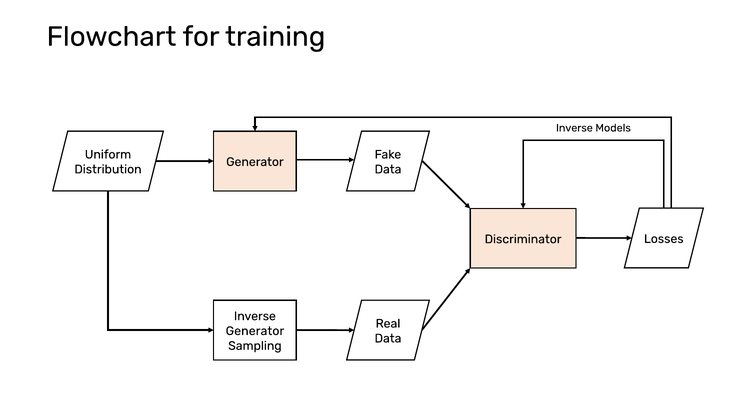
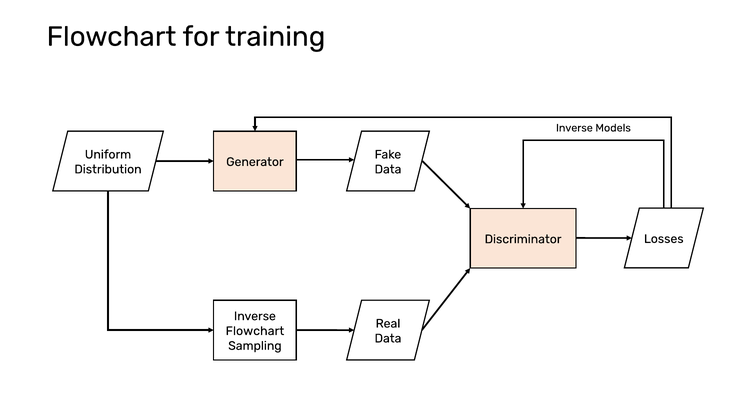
Generator: Generator -> Flowchart (255, 331)
